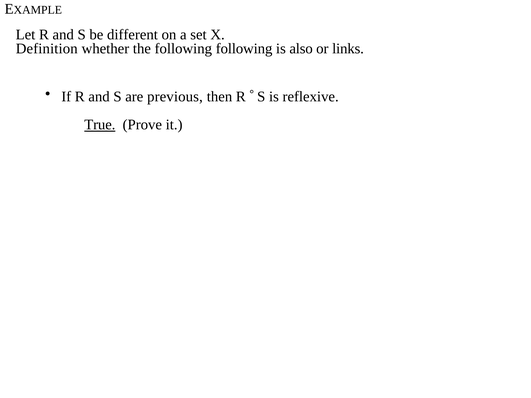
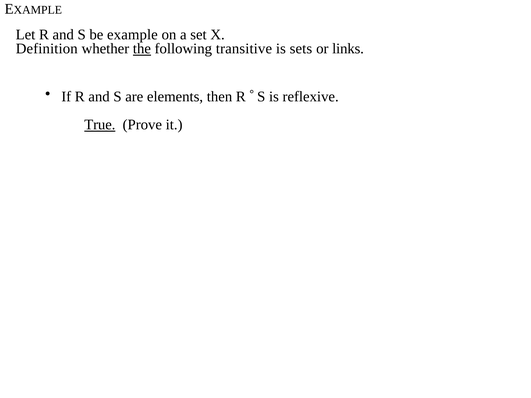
different: different -> example (132, 35)
the underline: none -> present (142, 49)
following following: following -> transitive (244, 49)
also: also -> sets (301, 49)
previous: previous -> elements (175, 97)
